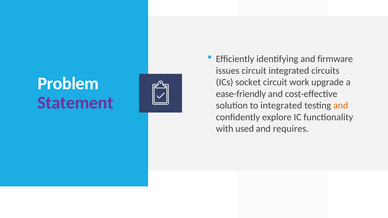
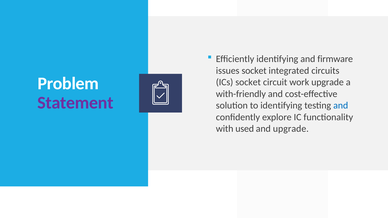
issues circuit: circuit -> socket (254, 71)
ease-friendly: ease-friendly -> with-friendly (241, 94)
to integrated: integrated -> identifying (281, 106)
and colour: orange -> blue (341, 106)
and requires: requires -> upgrade (291, 129)
